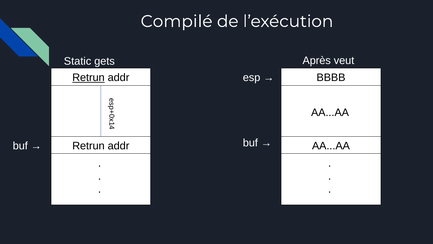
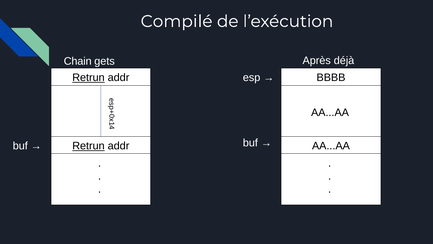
Static: Static -> Chain (78, 61)
veut: veut -> déjà (344, 61)
Retrun underline: none -> present (88, 146)
